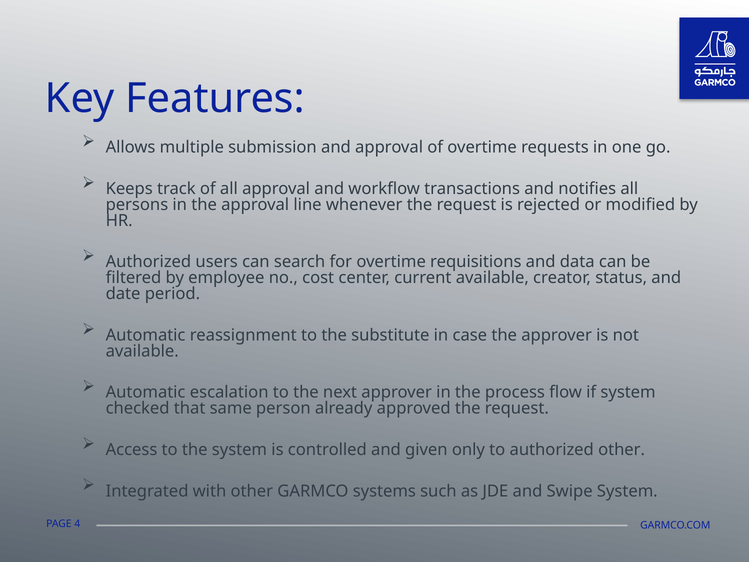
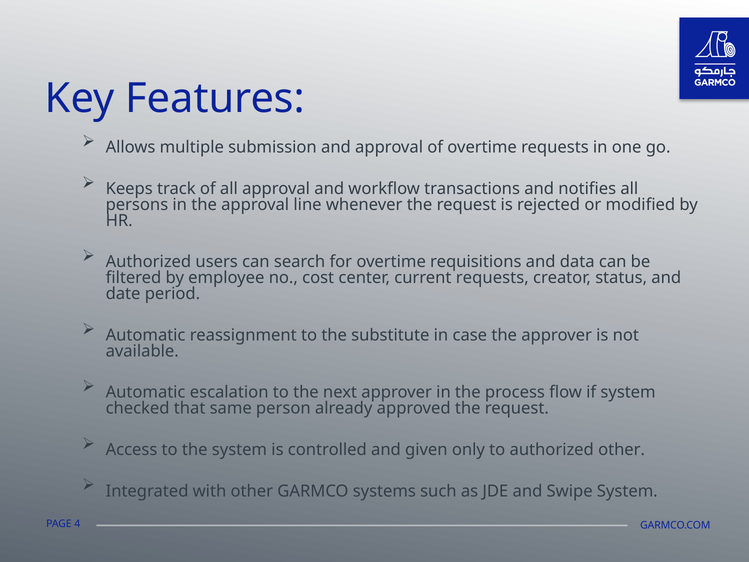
current available: available -> requests (492, 278)
